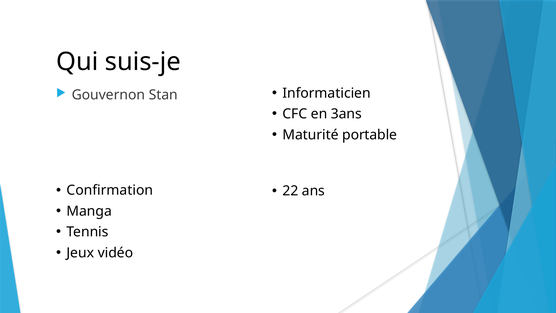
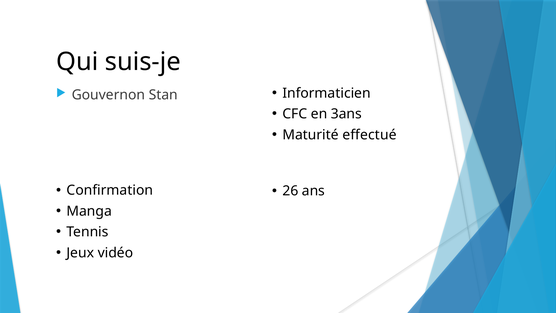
portable: portable -> effectué (370, 135)
22: 22 -> 26 (290, 191)
